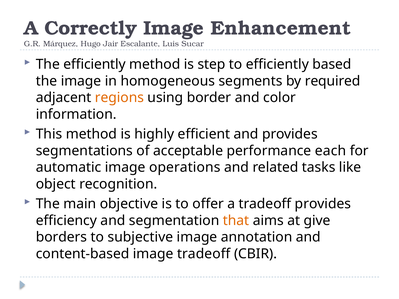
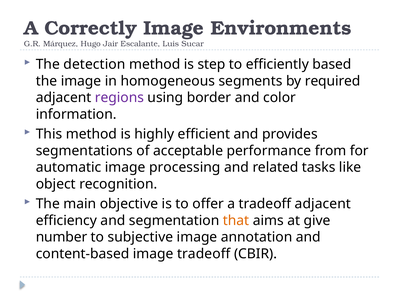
Enhancement: Enhancement -> Environments (281, 28)
The efﬁciently: efﬁciently -> detection (94, 64)
regions colour: orange -> purple (119, 98)
each: each -> from (331, 151)
operations: operations -> processing (185, 168)
tradeoff provides: provides -> adjacent (323, 204)
borders: borders -> number (62, 237)
